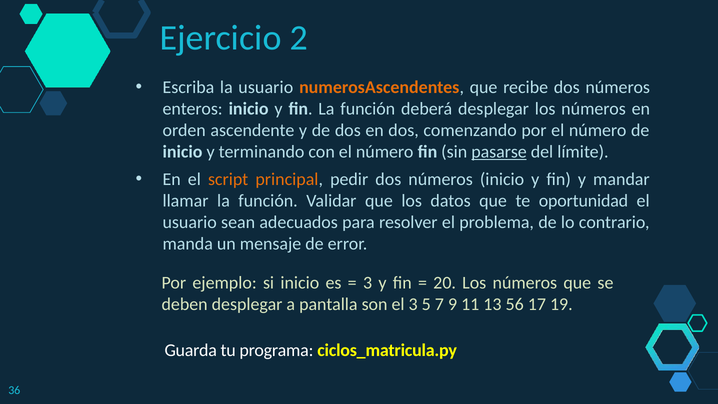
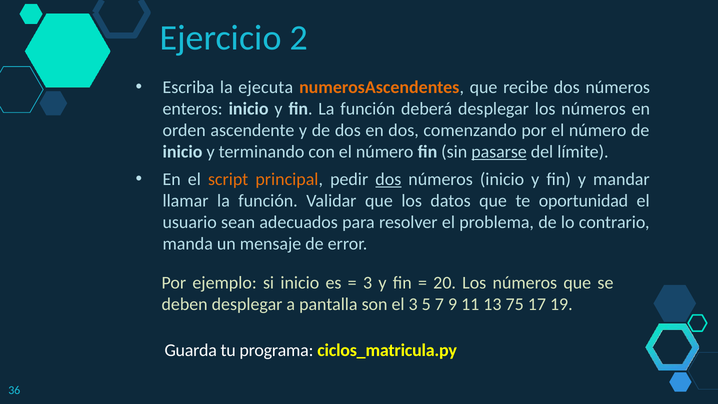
la usuario: usuario -> ejecuta (266, 87)
dos underline: none -> present (388, 179)
56: 56 -> 75 (515, 304)
